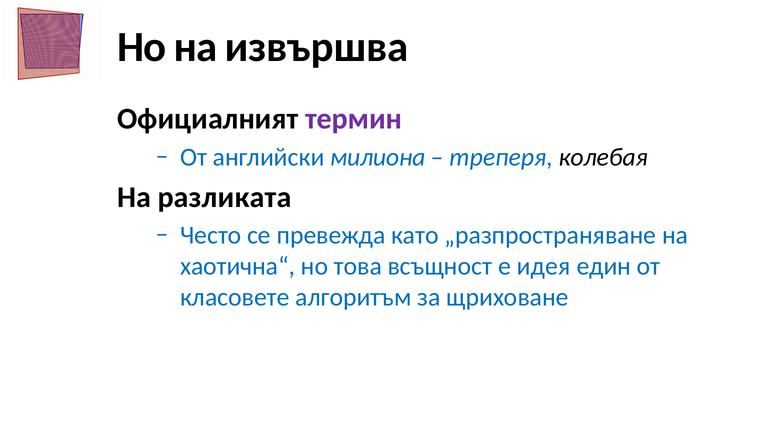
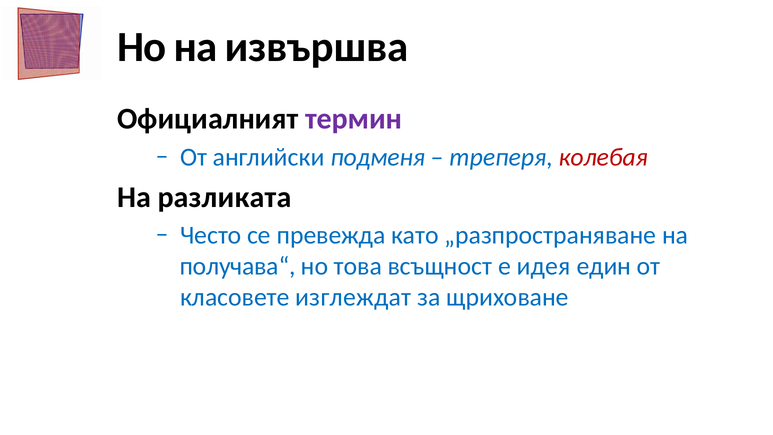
милиона: милиона -> подменя (378, 157)
колебая colour: black -> red (603, 157)
хаотична“: хаотична“ -> получава“ (238, 266)
алгоритъм: алгоритъм -> изглеждат (353, 297)
